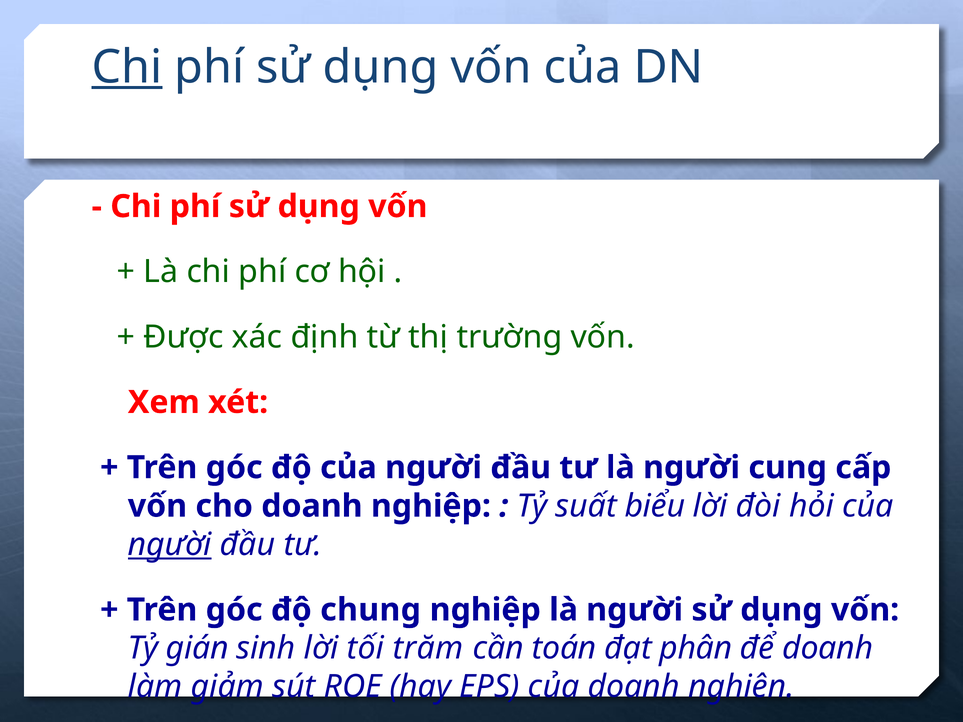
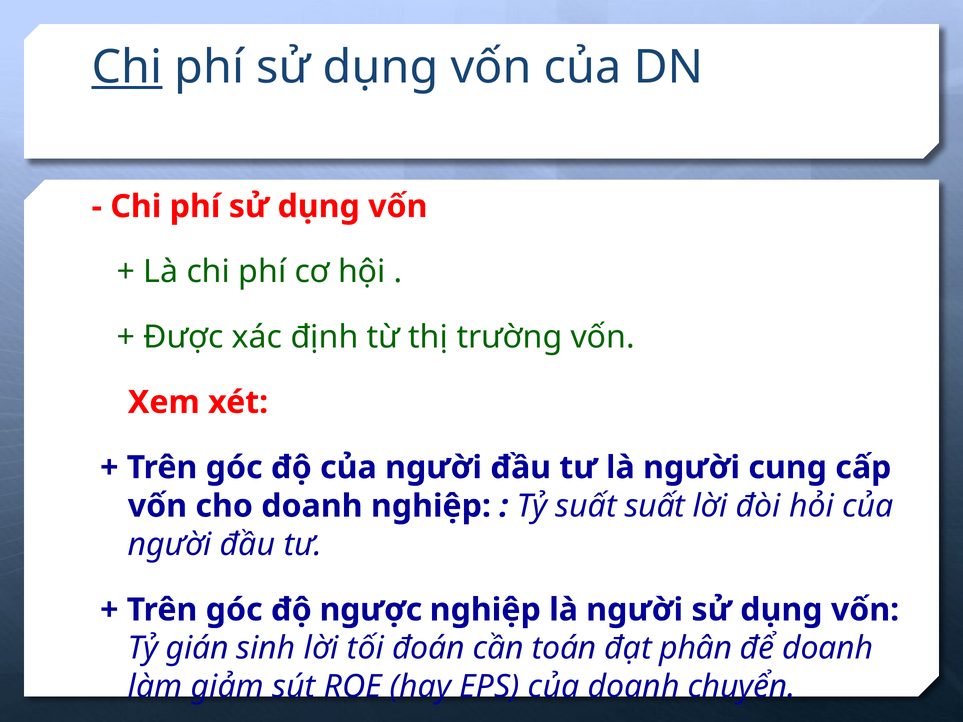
suất biểu: biểu -> suất (655, 506)
người underline: present -> none (170, 545)
chung: chung -> ngược (371, 610)
trăm: trăm -> đoán (428, 649)
nghiên: nghiên -> chuyển (742, 687)
